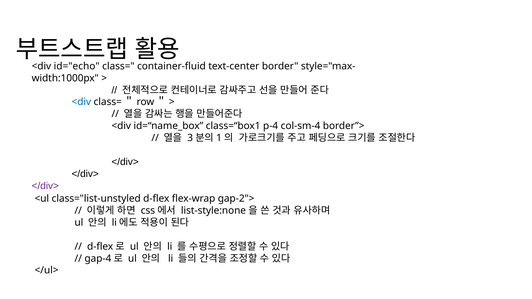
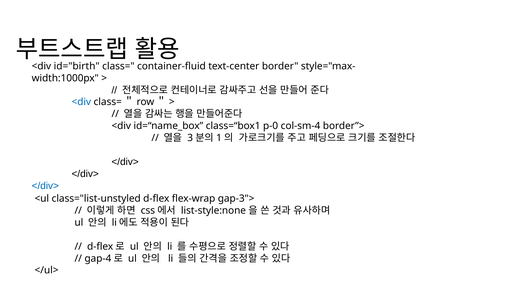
id="echo: id="echo -> id="birth (77, 66)
p-4: p-4 -> p-0 (271, 126)
</div> colour: purple -> blue (45, 186)
gap-2">: gap-2"> -> gap-3"> (236, 199)
